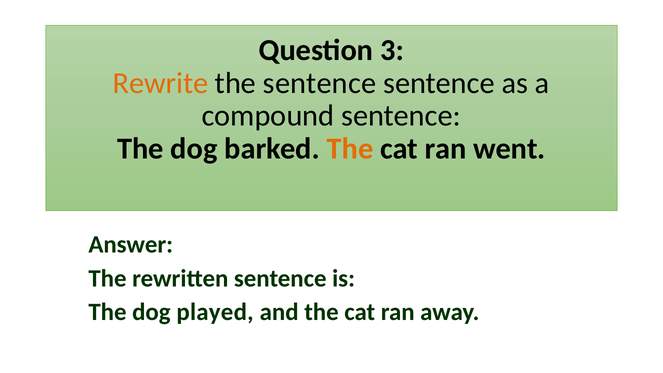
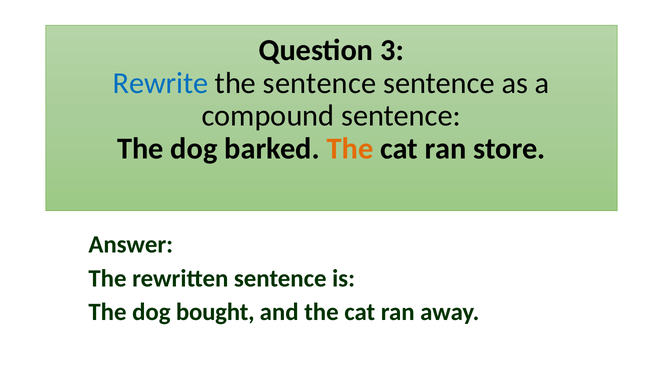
Rewrite colour: orange -> blue (161, 83)
went: went -> store (509, 149)
played: played -> bought (215, 312)
